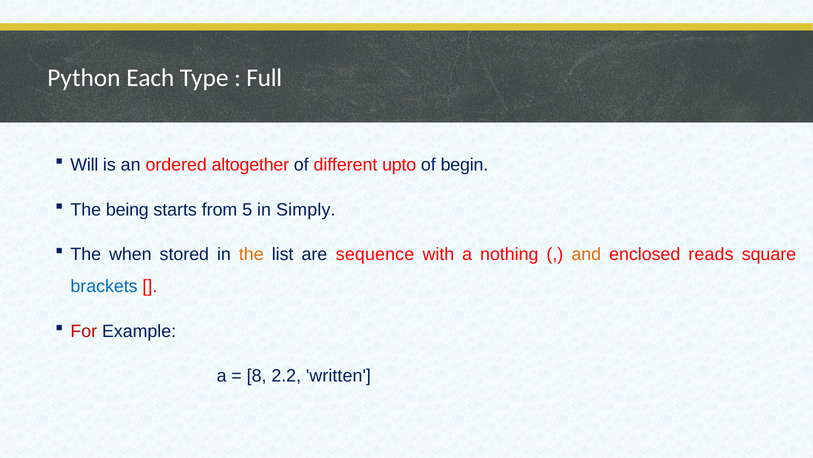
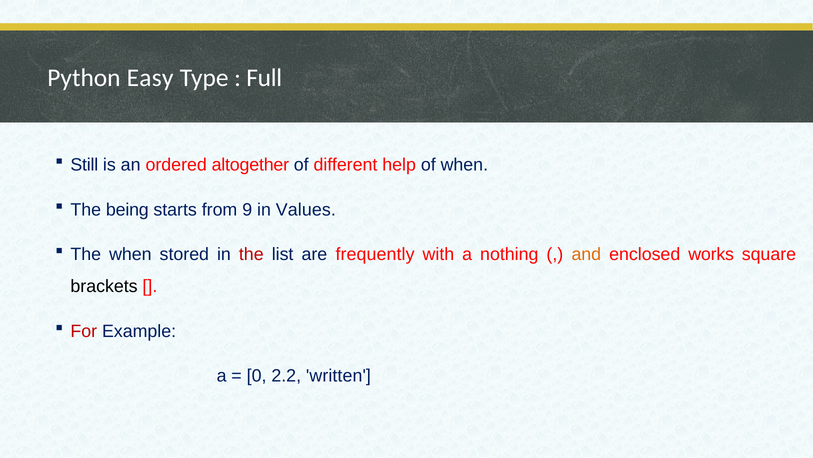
Each: Each -> Easy (150, 78)
Will: Will -> Still (84, 165)
upto: upto -> help (399, 165)
of begin: begin -> when (464, 165)
5: 5 -> 9 (247, 209)
Simply: Simply -> Values (306, 209)
the colour: orange -> red (251, 254)
sequence: sequence -> frequently (375, 254)
reads: reads -> works (711, 254)
brackets colour: blue -> black (104, 286)
8: 8 -> 0 (257, 376)
